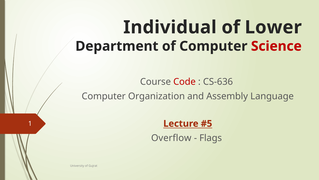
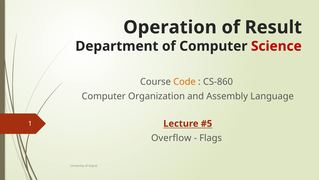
Individual: Individual -> Operation (170, 27)
Lower: Lower -> Result (273, 27)
Code colour: red -> orange (185, 82)
CS-636: CS-636 -> CS-860 (218, 82)
